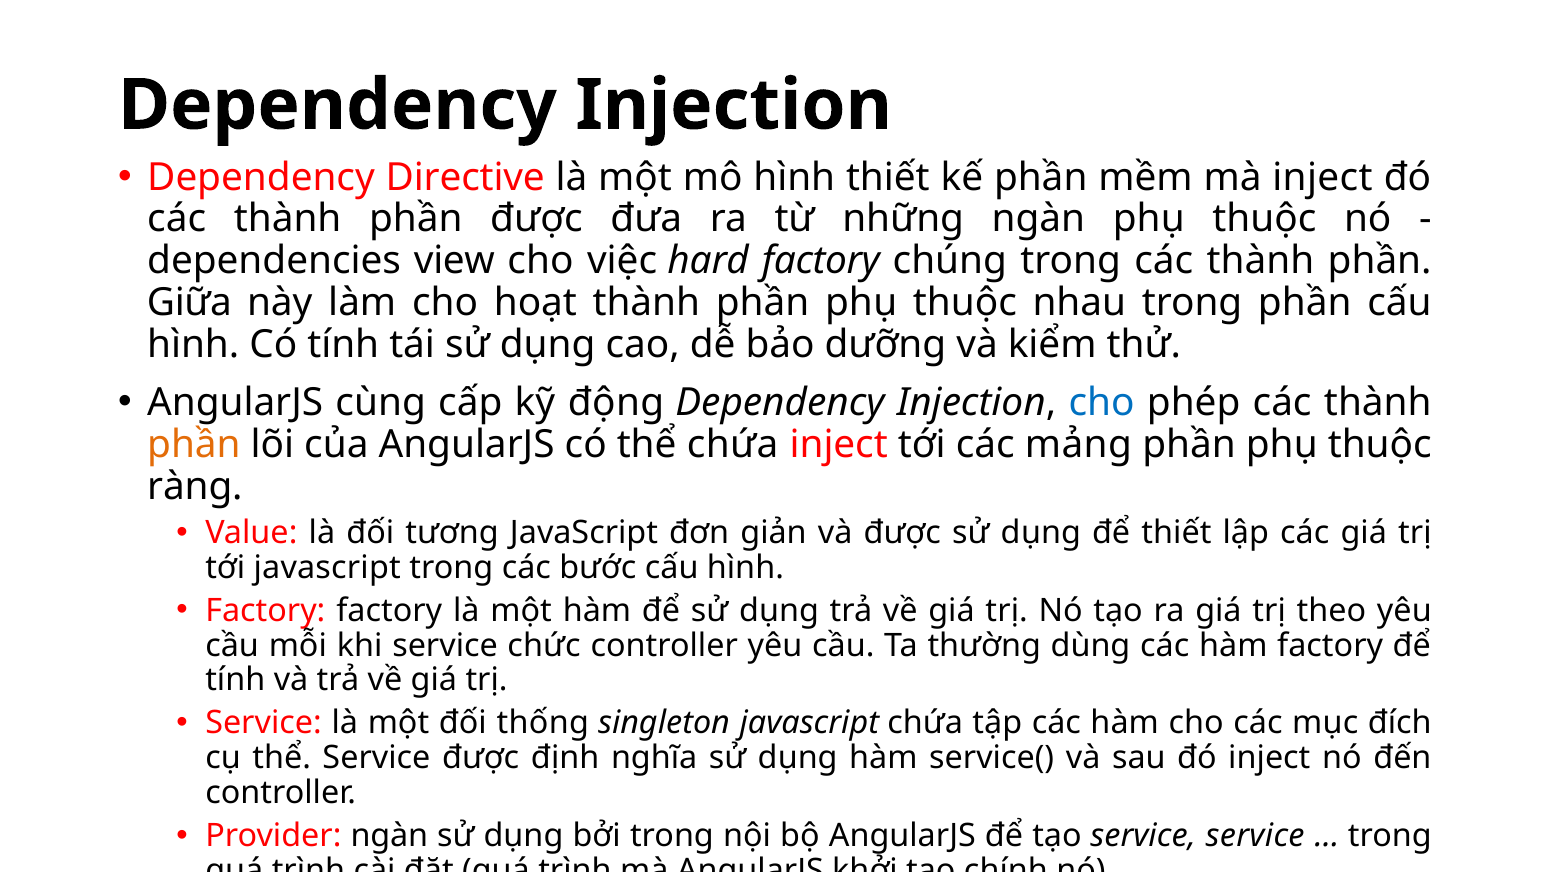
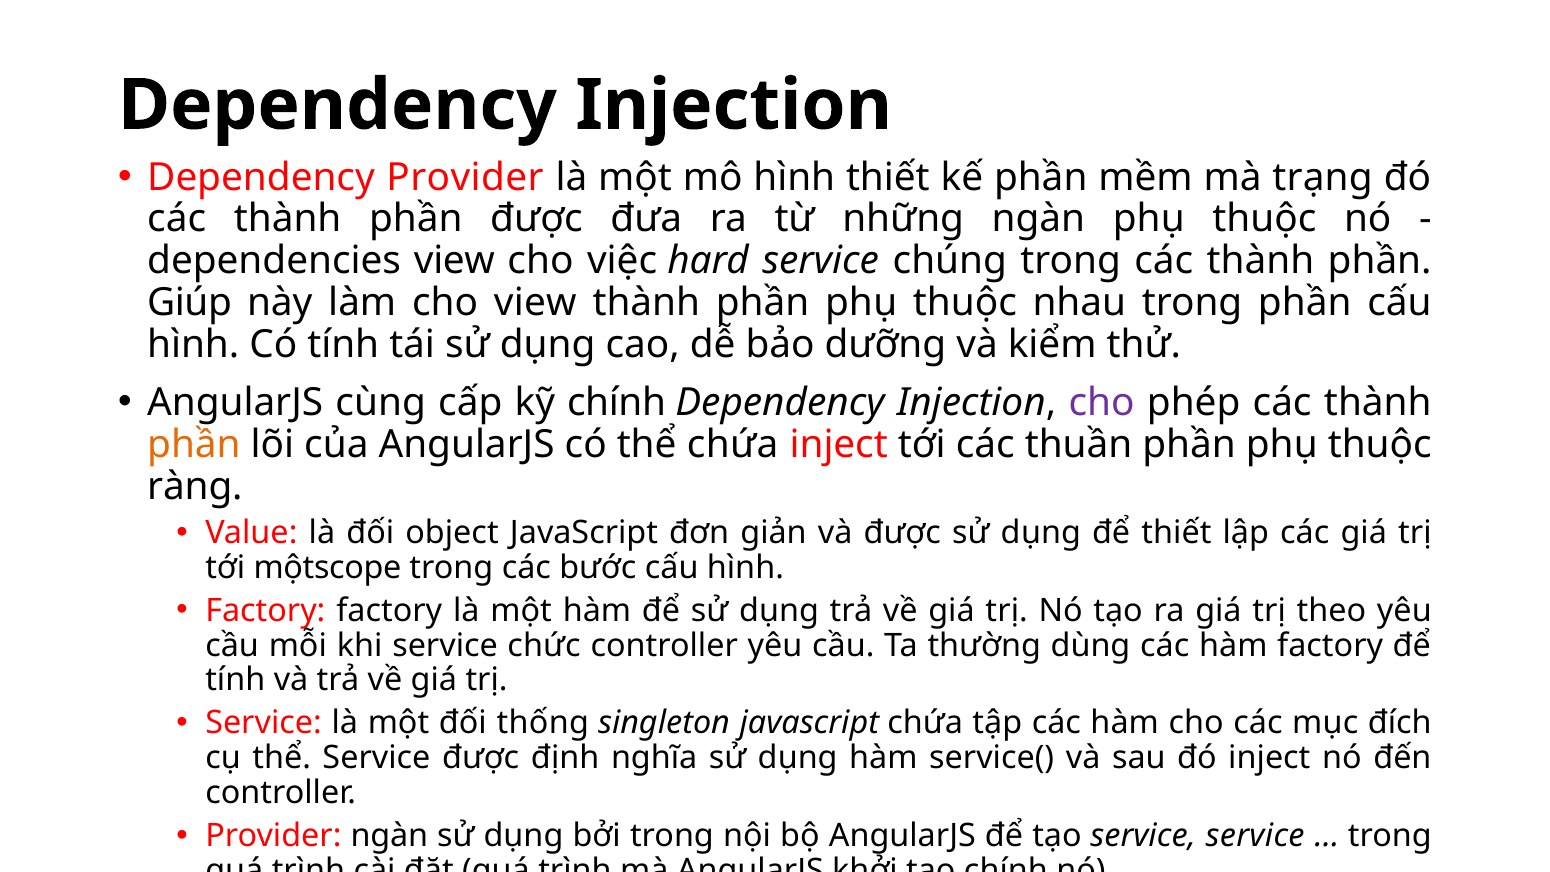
Dependency Directive: Directive -> Provider (465, 177)
mà inject: inject -> trạng (1323, 177)
hard factory: factory -> service (821, 261)
Giữa: Giữa -> Giúp (189, 303)
cho hoạt: hoạt -> view (535, 303)
kỹ động: động -> chính (616, 403)
cho colour: blue -> purple (1102, 403)
mảng: mảng -> thuần (1079, 444)
tương: tương -> object (452, 533)
tới javascript: javascript -> mộtscope (327, 568)
